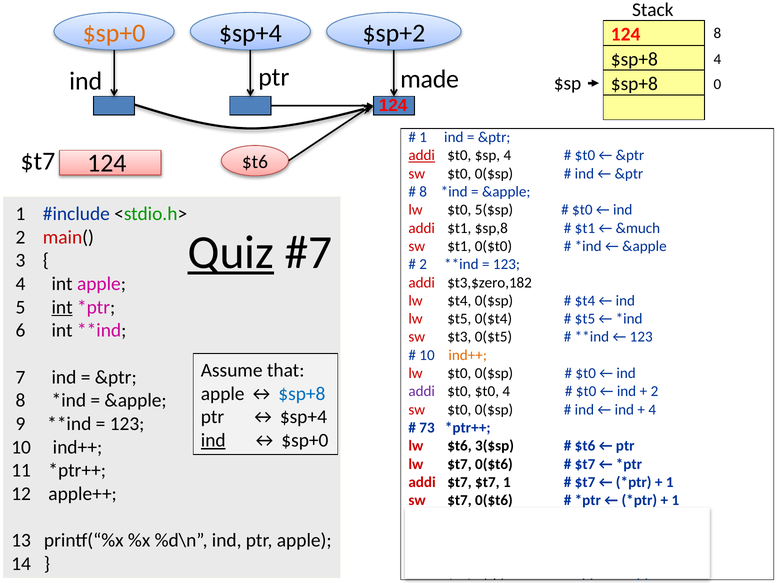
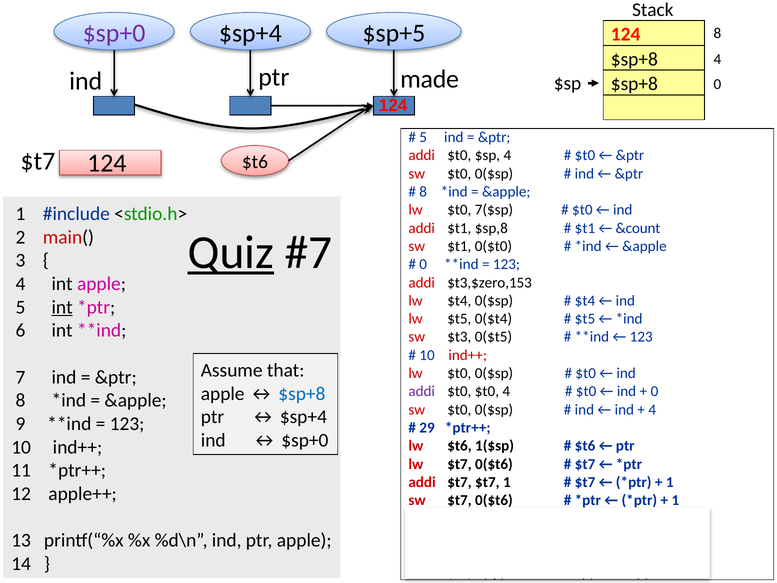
$sp+0 colour: orange -> purple (114, 33)
$sp+2: $sp+2 -> $sp+5 (394, 33)
1: 1 -> 5 (423, 137)
addi underline: present -> none (422, 155)
5($sp: 5($sp -> 7($sp (494, 210)
&much: &much -> &count (638, 228)
2: 2 -> 0 (423, 264)
$t3,$zero,182: $t3,$zero,182 -> $t3,$zero,153 (490, 282)
ind++ colour: orange -> red (468, 355)
2: 2 -> 0 (654, 391)
73: 73 -> 29 (427, 428)
ind underline: present -> none (213, 440)
3($sp: 3($sp -> 1($sp (495, 446)
